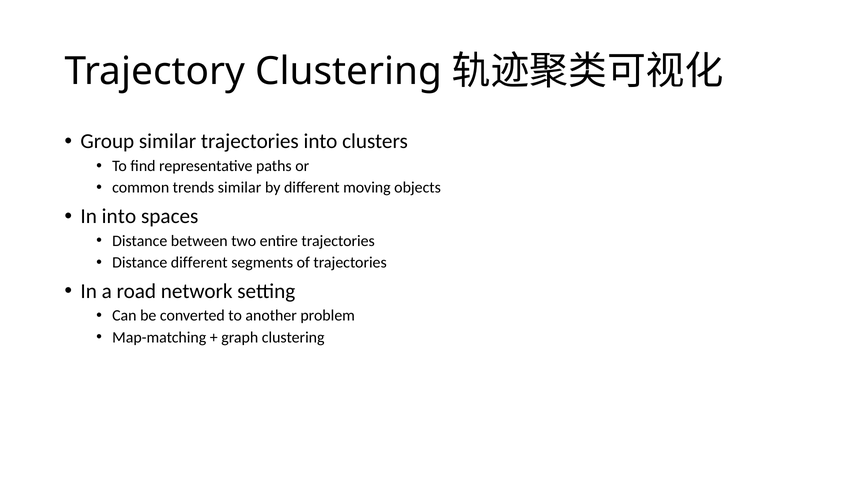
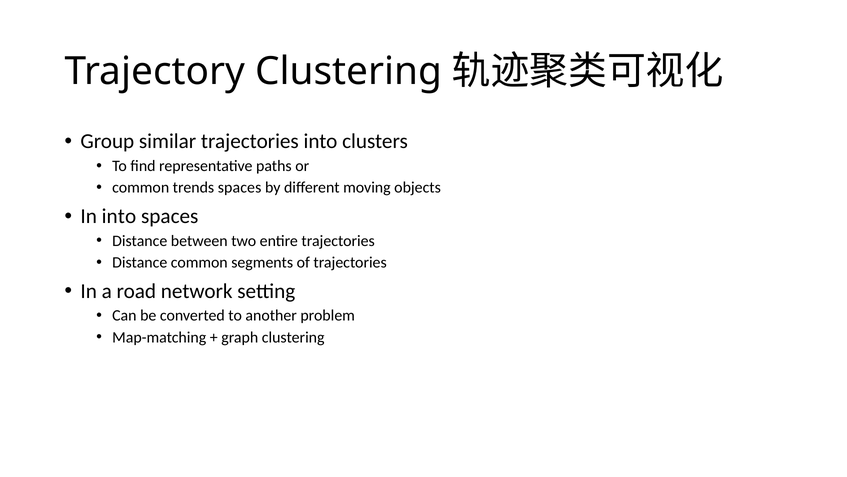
trends similar: similar -> spaces (240, 187)
Distance different: different -> common (199, 262)
